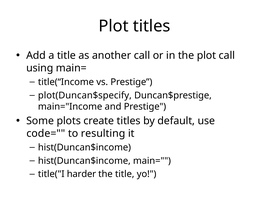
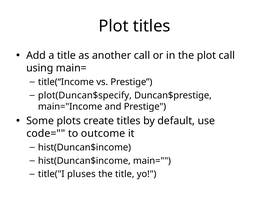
resulting: resulting -> outcome (103, 133)
harder: harder -> pluses (81, 174)
